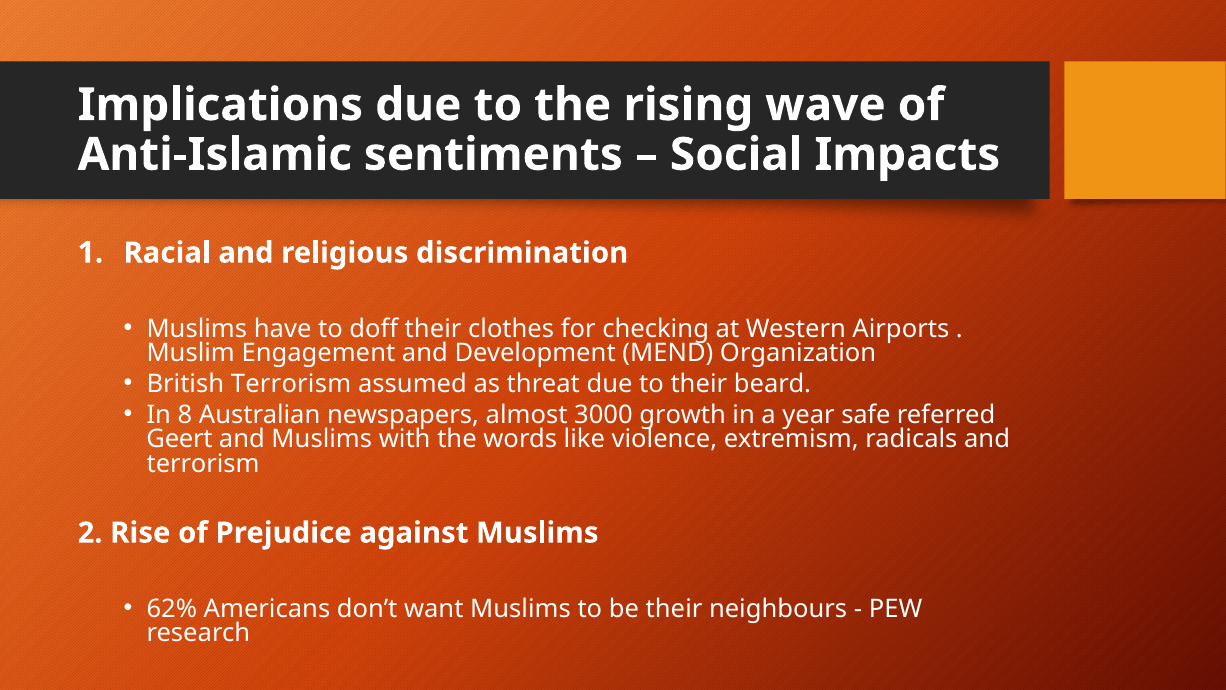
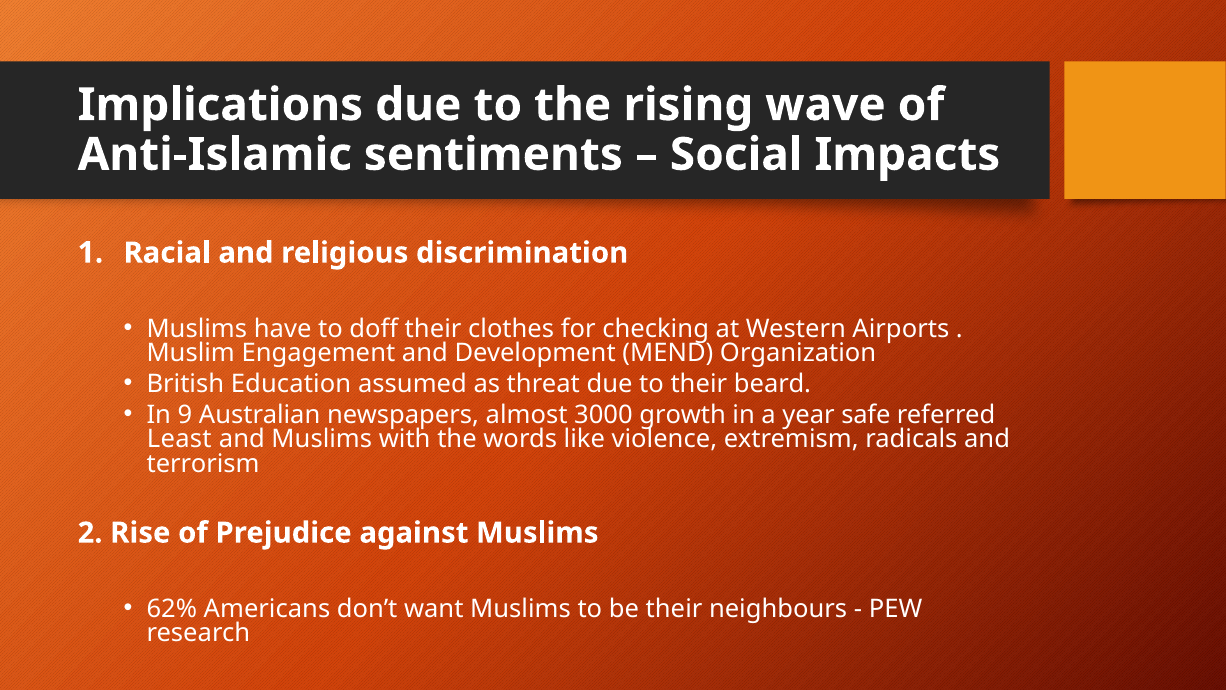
British Terrorism: Terrorism -> Education (291, 384)
8: 8 -> 9 (185, 414)
Geert: Geert -> Least (179, 439)
